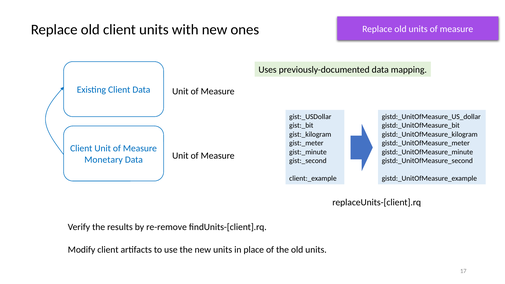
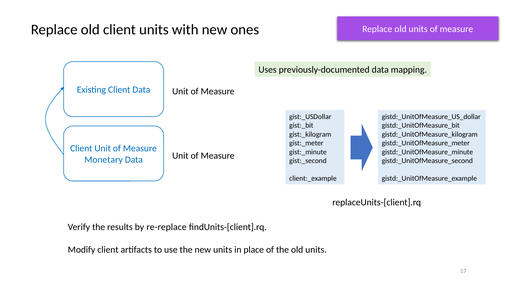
re-remove: re-remove -> re-replace (166, 227)
